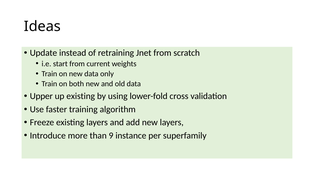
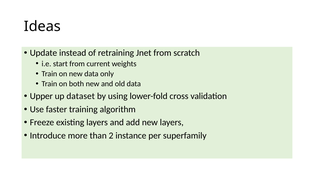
up existing: existing -> dataset (81, 97)
9: 9 -> 2 (111, 136)
